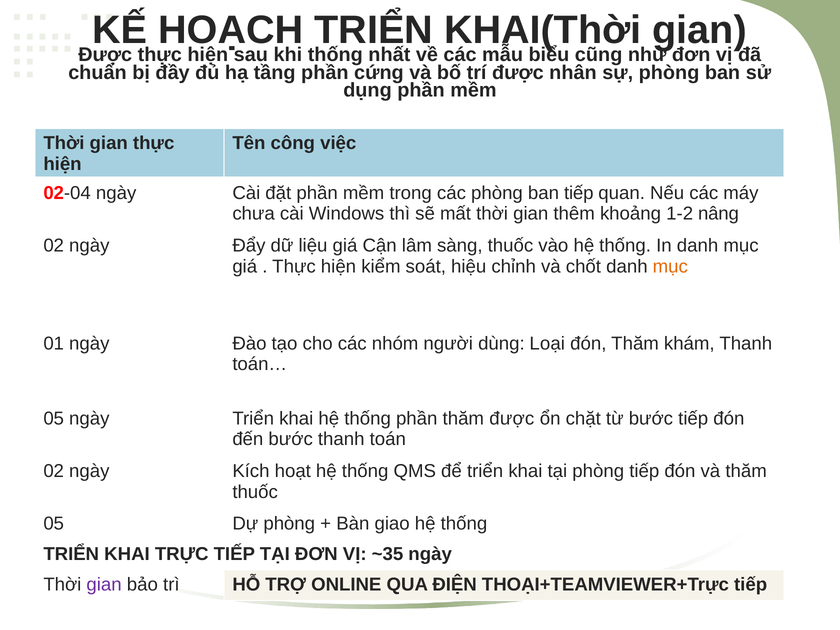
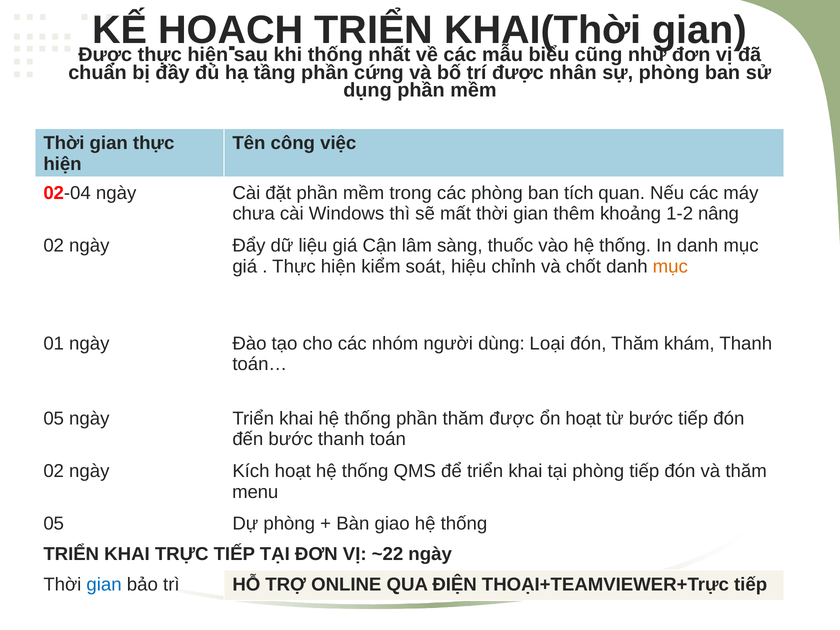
ban tiếp: tiếp -> tích (579, 193)
ổn chặt: chặt -> hoạt (583, 419)
thuốc: thuốc -> menu (255, 492)
~35: ~35 -> ~22 (388, 554)
gian colour: purple -> blue (104, 585)
